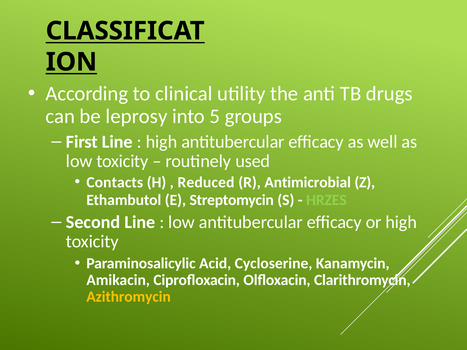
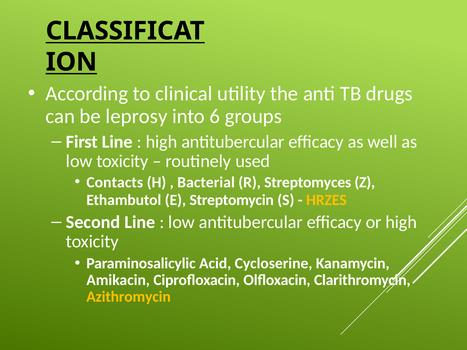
5: 5 -> 6 (215, 116)
Reduced: Reduced -> Bacterial (206, 183)
Antimicrobial: Antimicrobial -> Streptomyces (308, 183)
HRZES colour: light green -> yellow (326, 200)
